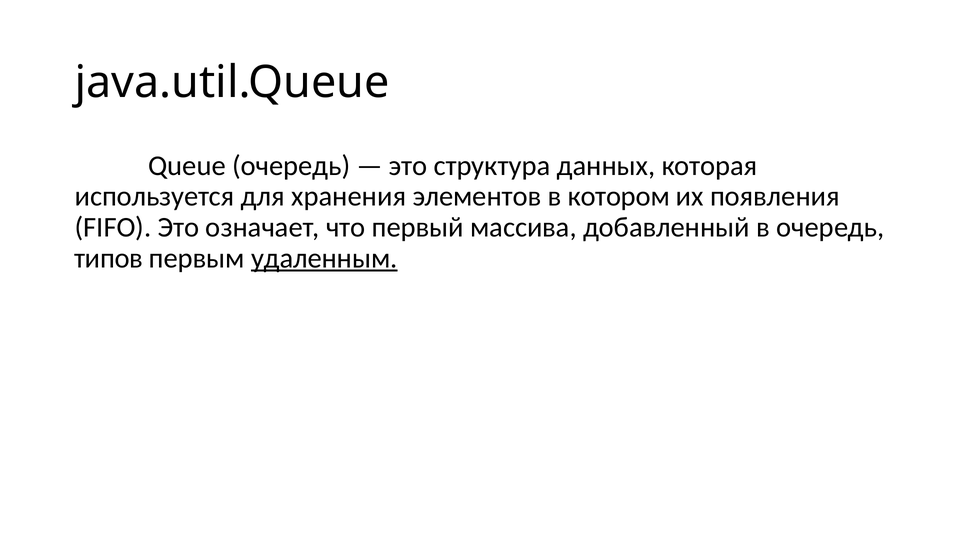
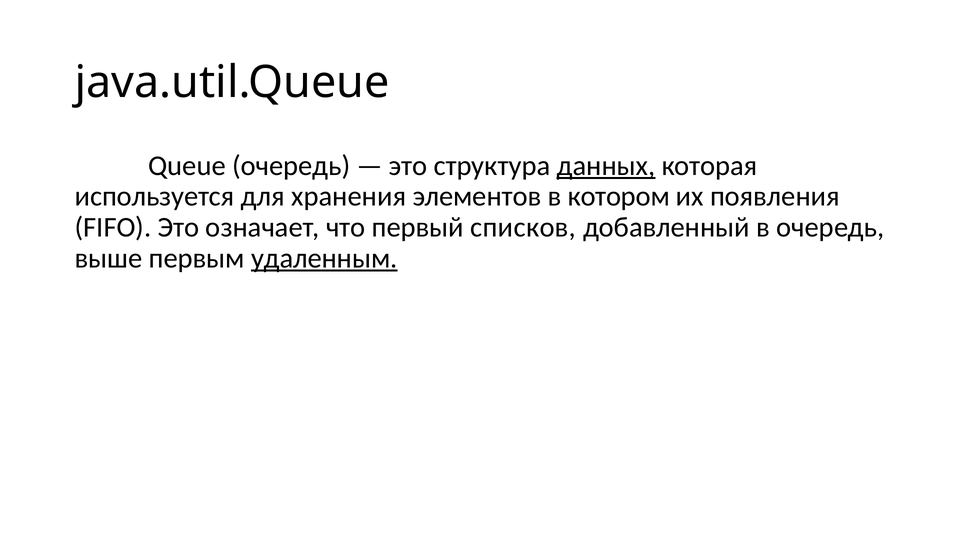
данных underline: none -> present (606, 166)
массива: массива -> списков (523, 227)
типов: типов -> выше (109, 258)
